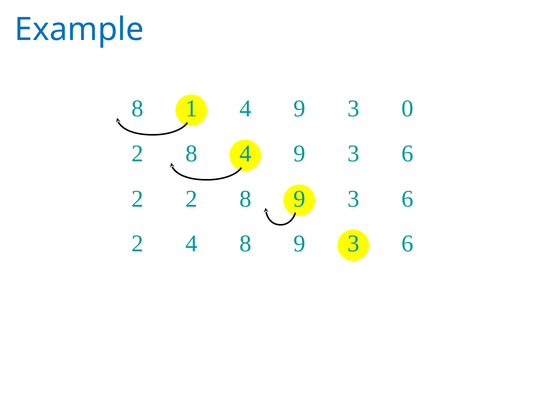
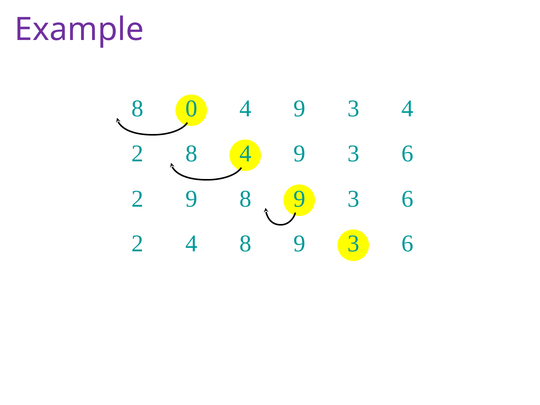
Example colour: blue -> purple (79, 29)
1: 1 -> 0 (191, 109)
3 0: 0 -> 4 (407, 109)
2 2: 2 -> 9 (191, 199)
